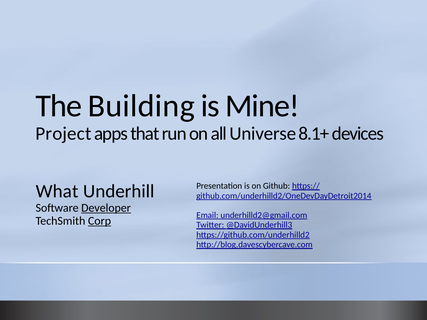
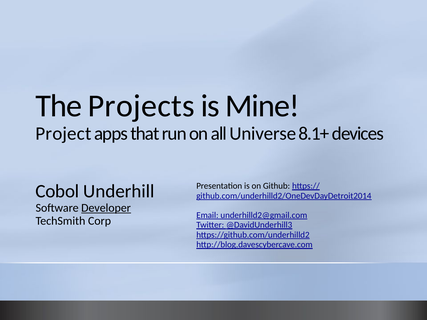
Building: Building -> Projects (141, 106)
What: What -> Cobol (57, 191)
Corp underline: present -> none (99, 221)
